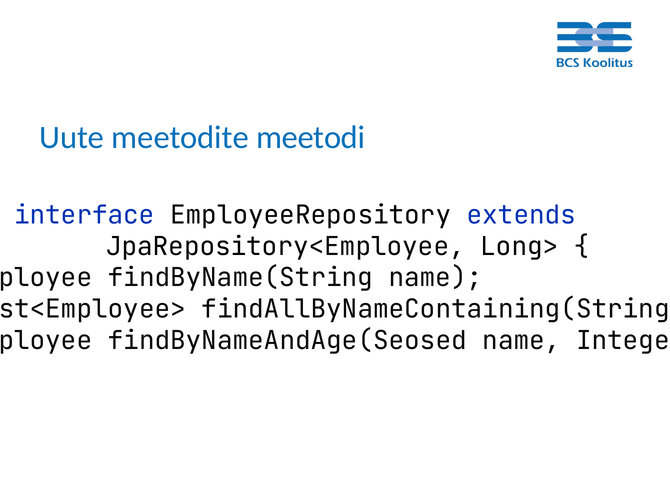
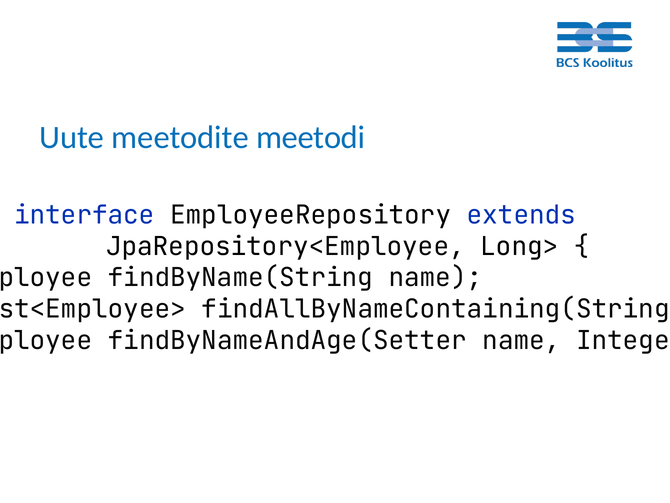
findByNameAndAge(Seosed: findByNameAndAge(Seosed -> findByNameAndAge(Setter (287, 340)
